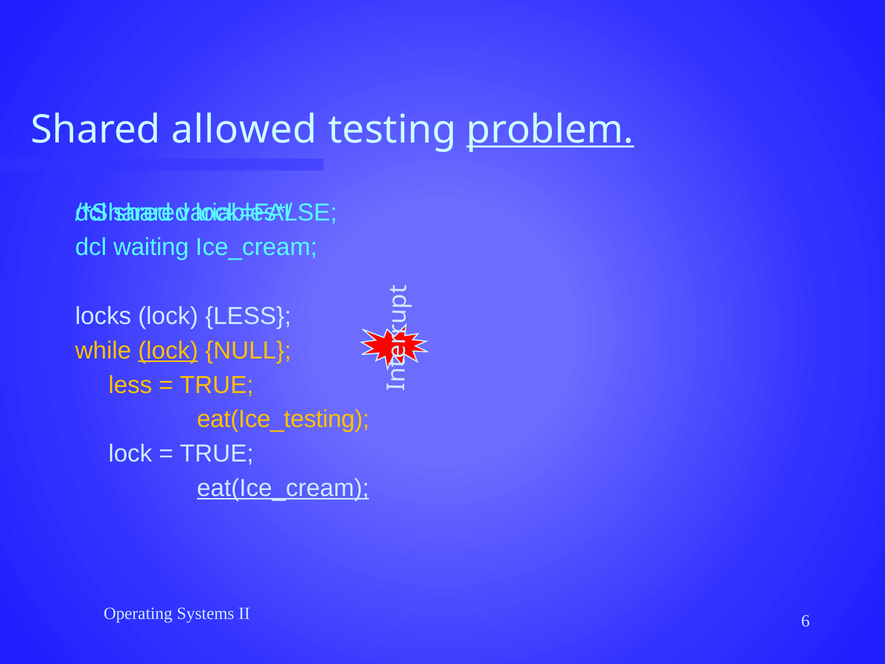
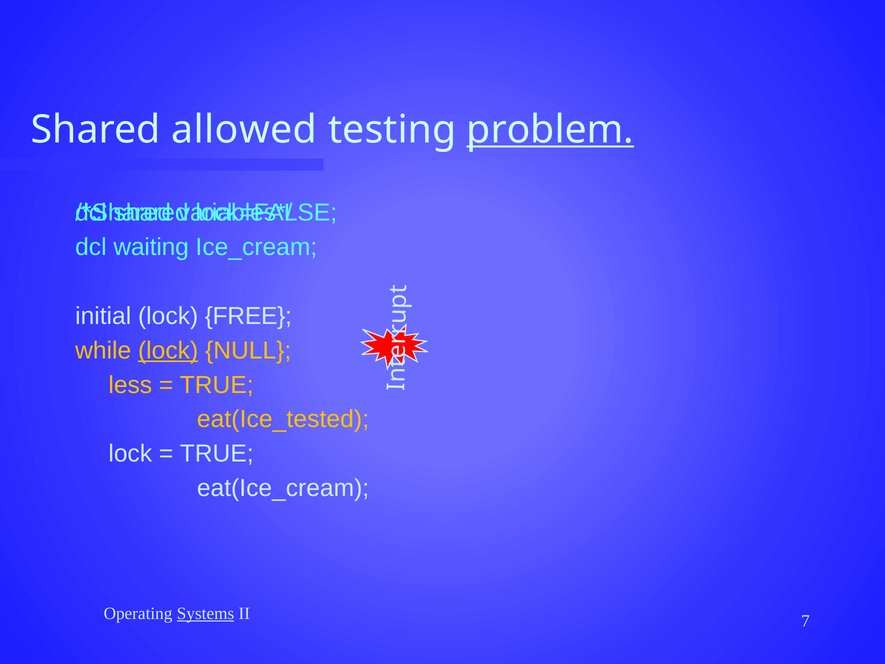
locks: locks -> initial (103, 316)
lock LESS: LESS -> FREE (248, 316)
eat(Ice_testing: eat(Ice_testing -> eat(Ice_tested (283, 419)
eat(Ice_cream underline: present -> none (283, 488)
Systems underline: none -> present (206, 613)
6: 6 -> 7 (806, 621)
